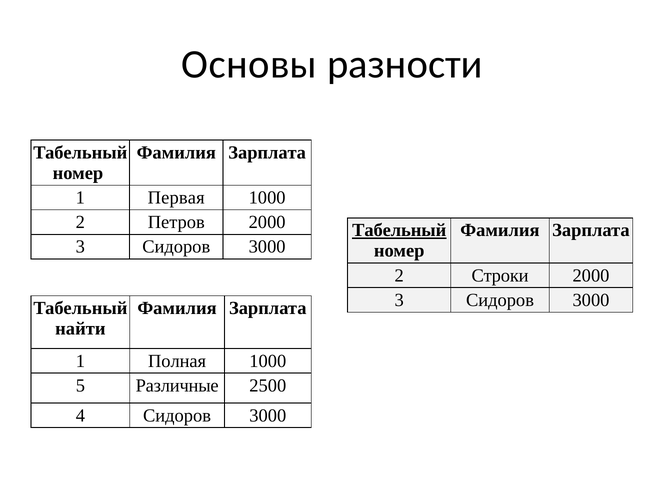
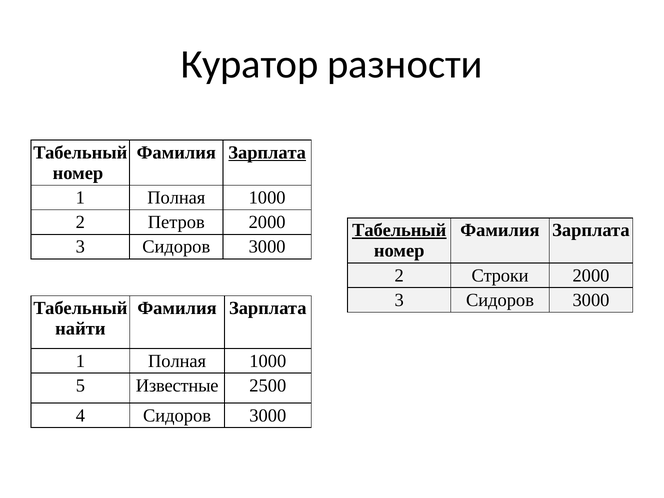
Основы: Основы -> Куратор (249, 64)
Зарплата underline: none -> present (267, 153)
Первая: Первая -> Полная (176, 198)
Различные: Различные -> Известные (177, 386)
